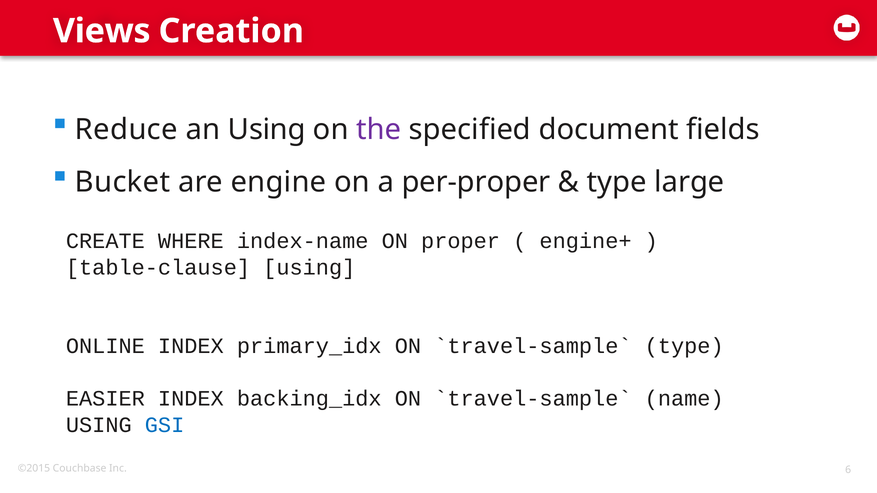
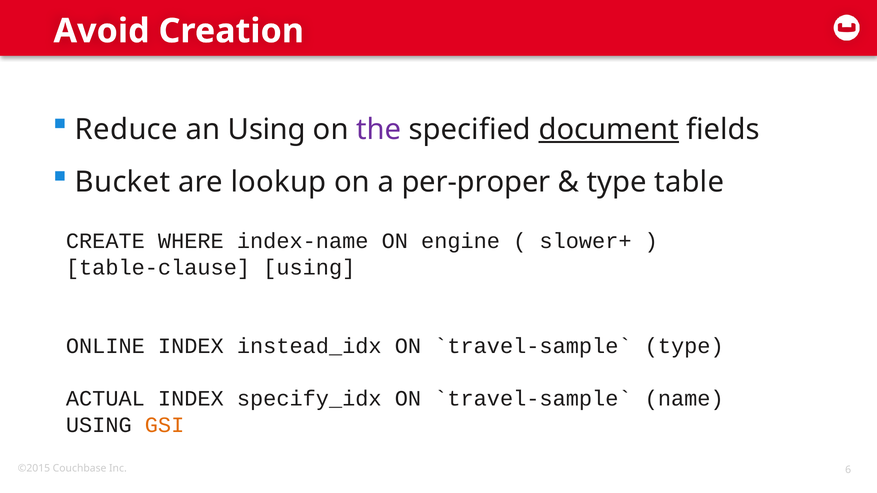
Views: Views -> Avoid (102, 31)
document underline: none -> present (609, 130)
engine: engine -> lookup (278, 182)
large: large -> table (689, 182)
proper: proper -> engine (461, 241)
engine+: engine+ -> slower+ (586, 241)
primary_idx: primary_idx -> instead_idx (309, 346)
EASIER: EASIER -> ACTUAL (105, 399)
backing_idx: backing_idx -> specify_idx (309, 399)
GSI colour: blue -> orange (165, 425)
